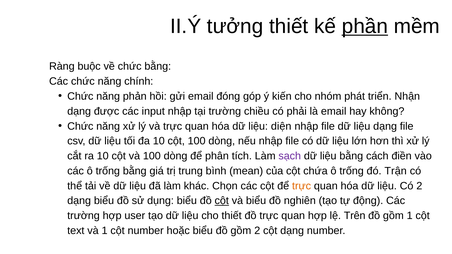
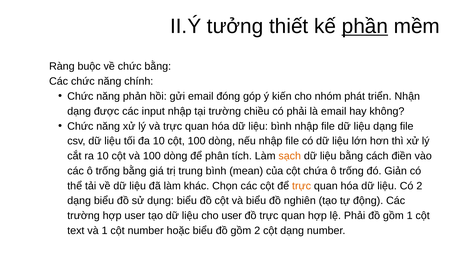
liệu diện: diện -> bình (281, 126)
sạch colour: purple -> orange (290, 156)
Trận: Trận -> Giản (396, 171)
cột underline: present -> none (222, 201)
cho thiết: thiết -> user (232, 216)
lệ Trên: Trên -> Phải (355, 216)
